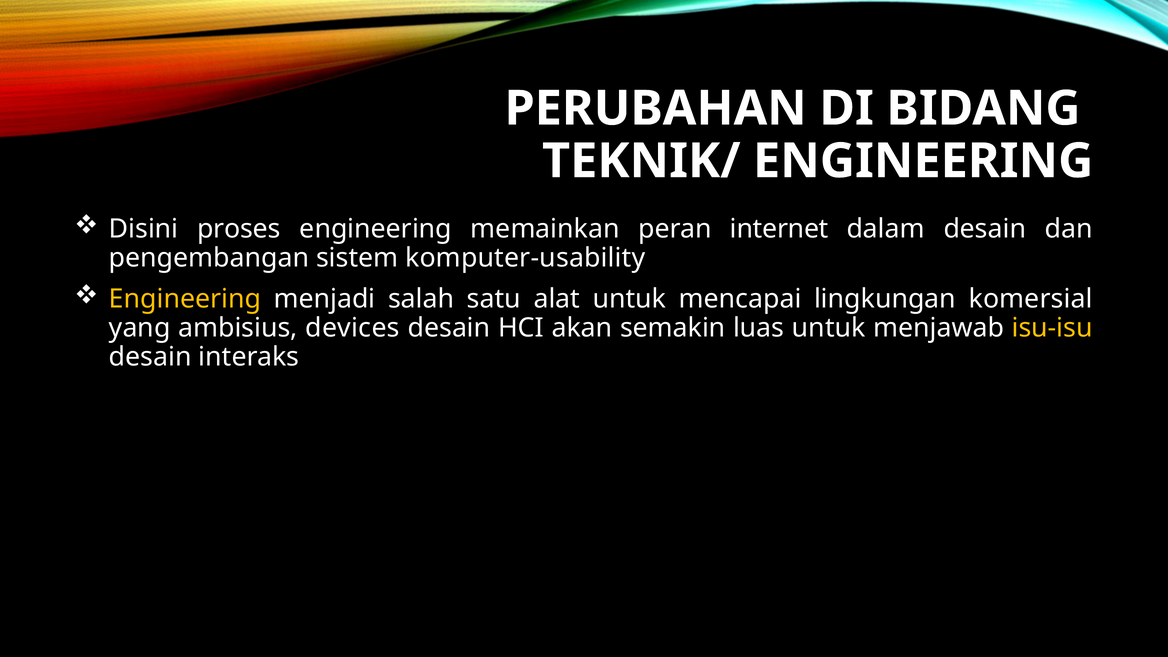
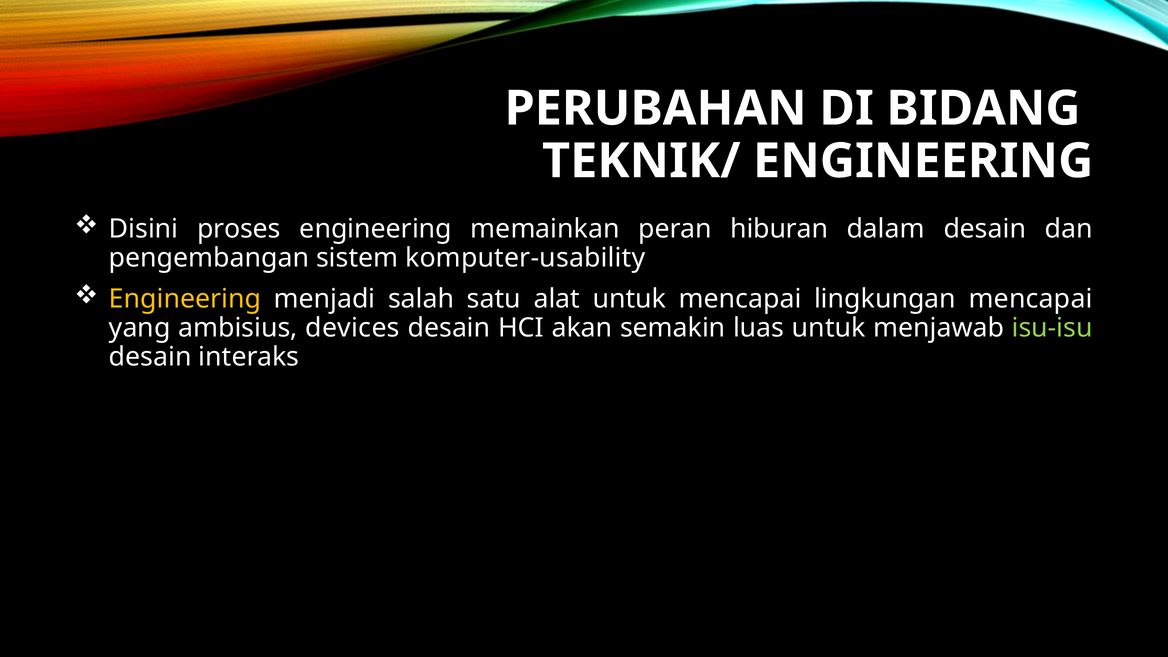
internet: internet -> hiburan (779, 229)
lingkungan komersial: komersial -> mencapai (1031, 299)
isu-isu colour: yellow -> light green (1052, 328)
